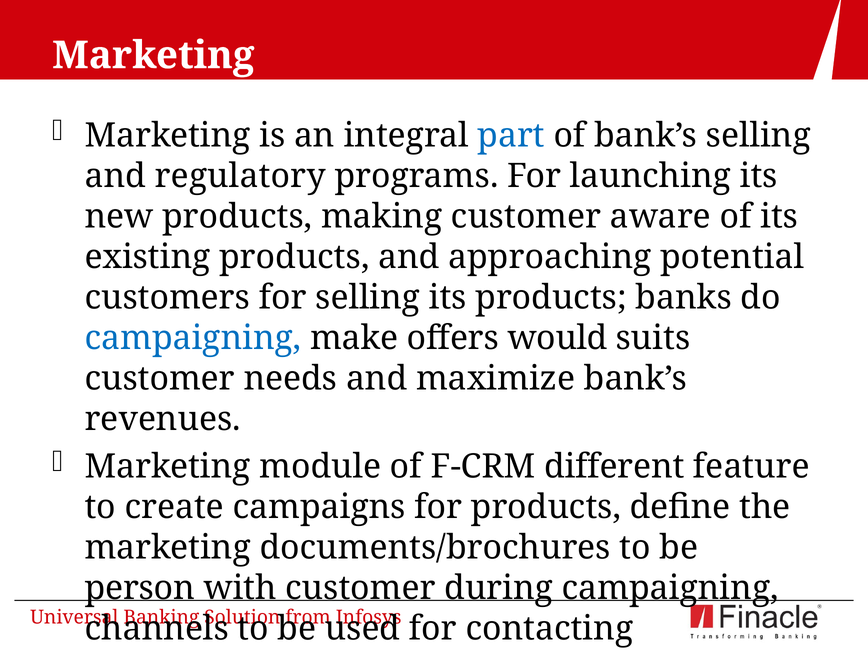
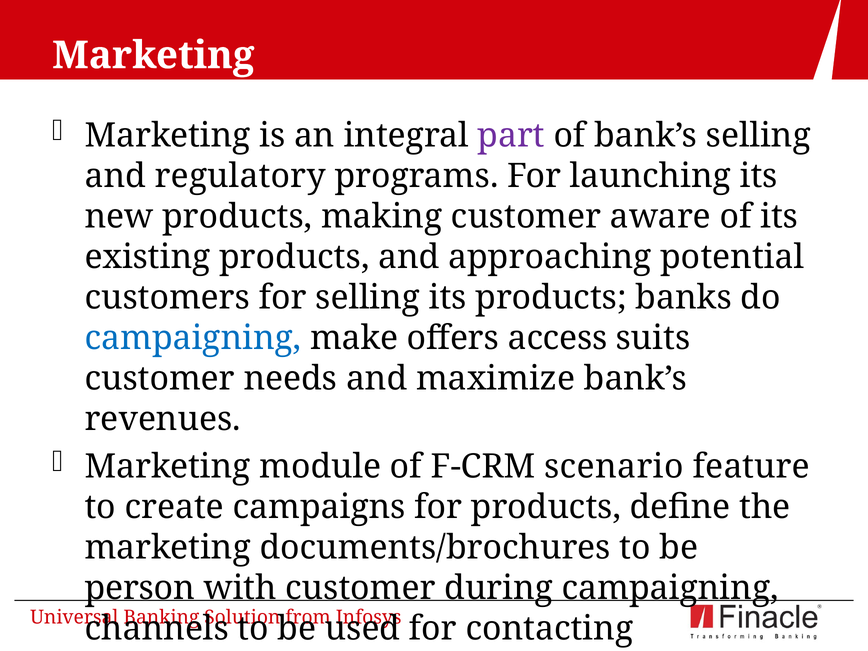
part colour: blue -> purple (511, 135)
would: would -> access (558, 338)
different: different -> scenario (614, 466)
